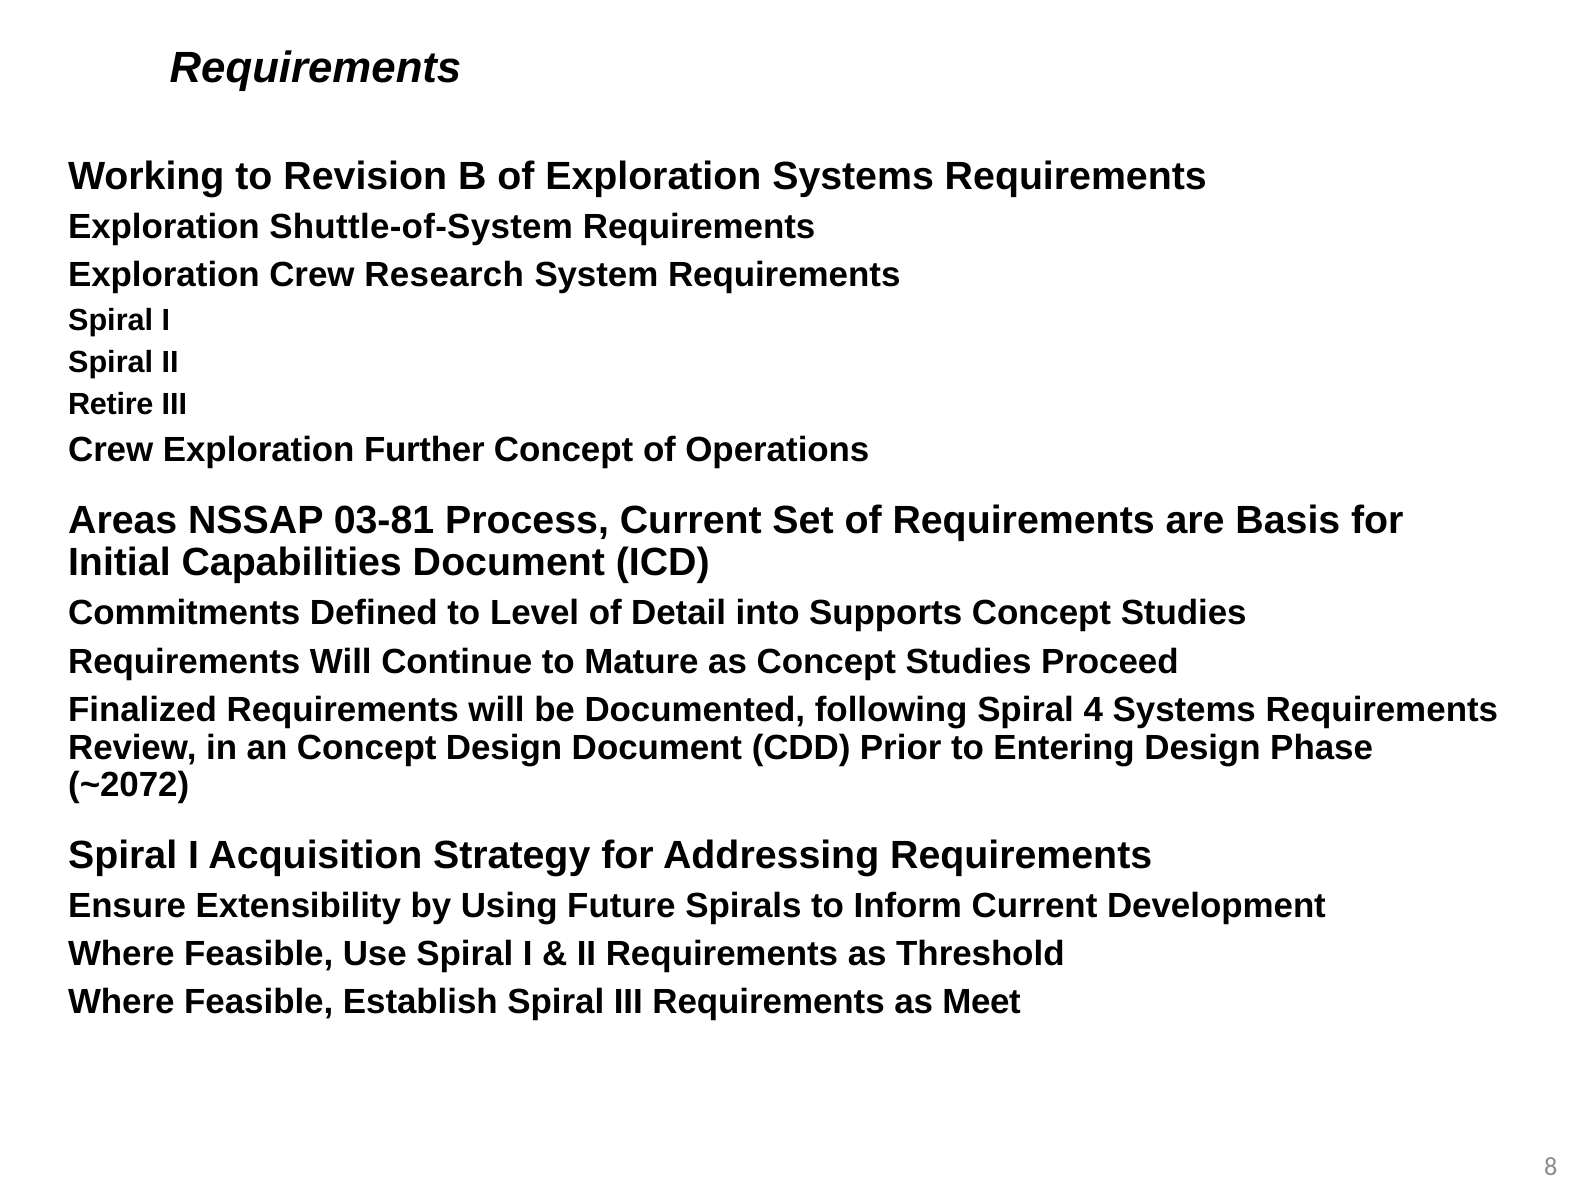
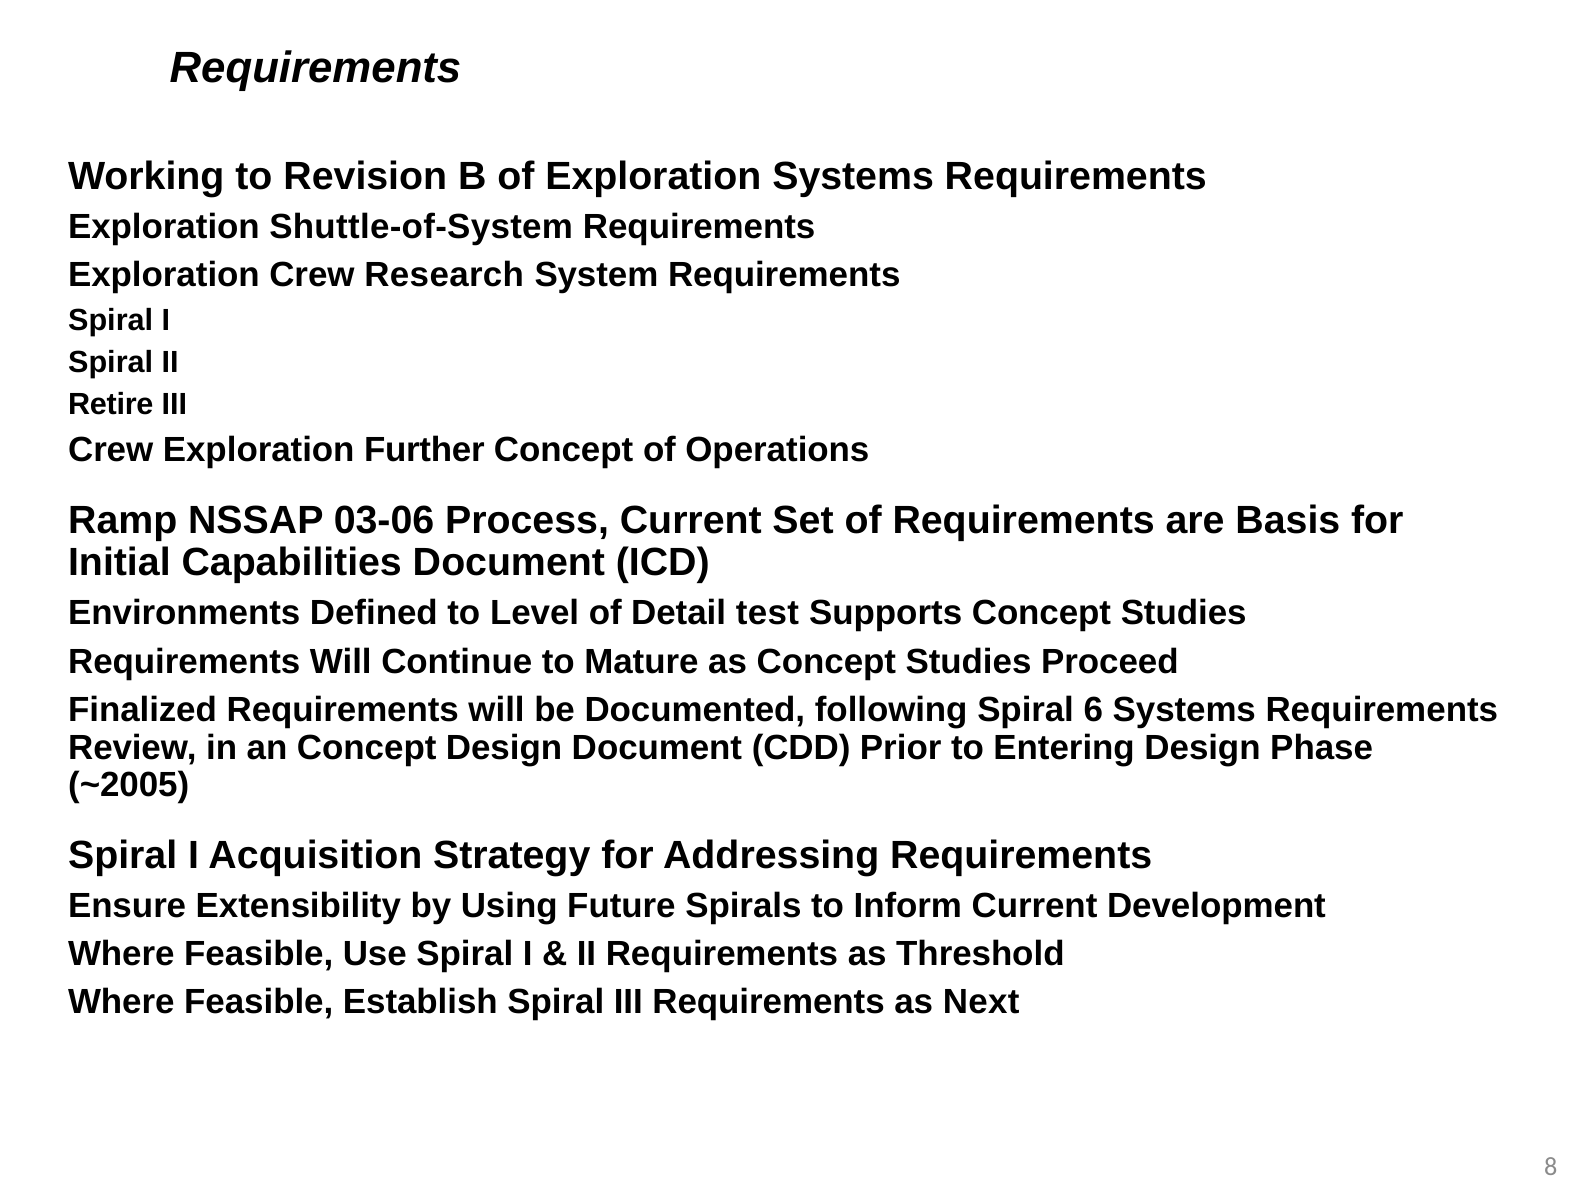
Areas: Areas -> Ramp (123, 520)
03-81: 03-81 -> 03-06 (384, 520)
Commitments: Commitments -> Environments (184, 613)
into: into -> test (767, 613)
4: 4 -> 6 (1093, 710)
~2072: ~2072 -> ~2005 (129, 785)
Meet: Meet -> Next (981, 1002)
